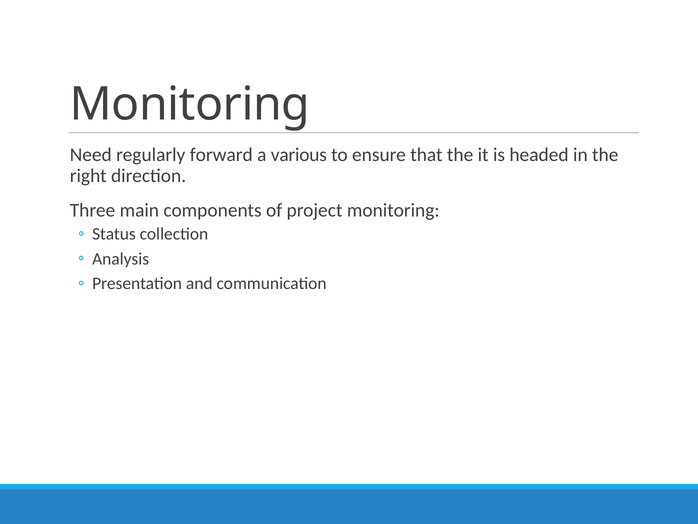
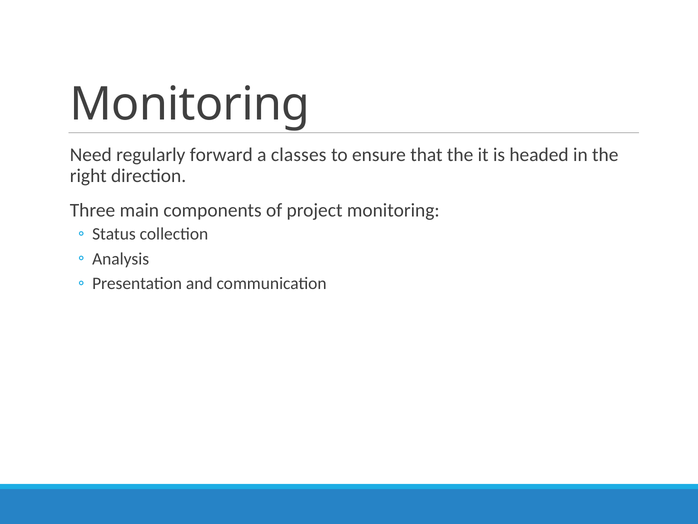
various: various -> classes (299, 155)
